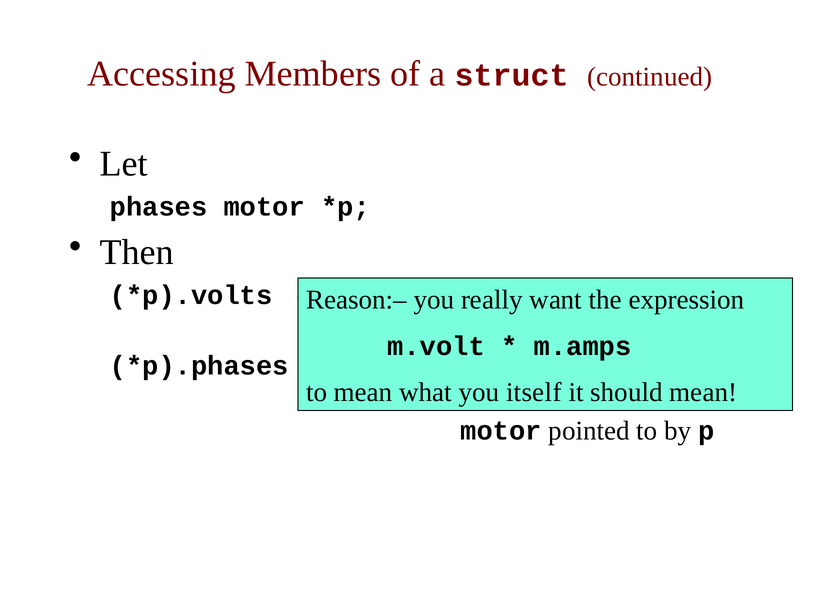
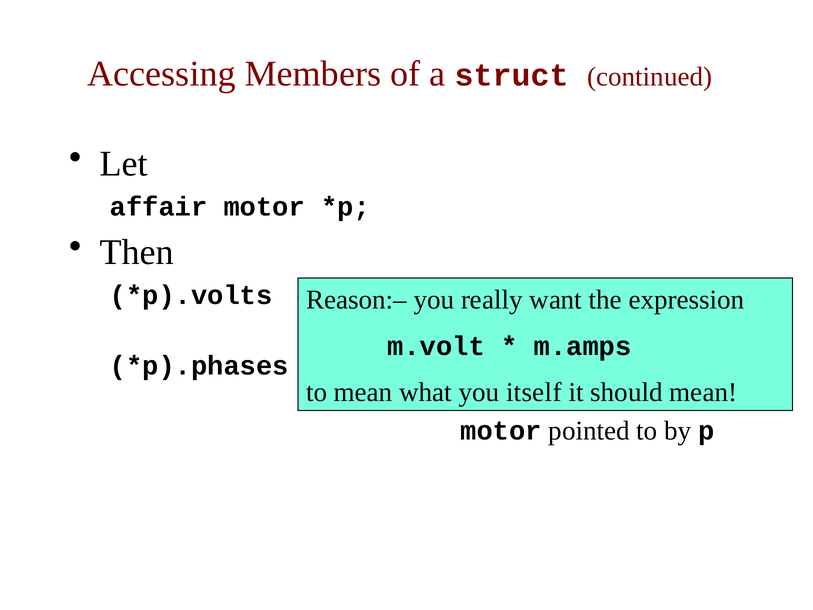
phases: phases -> affair (159, 206)
